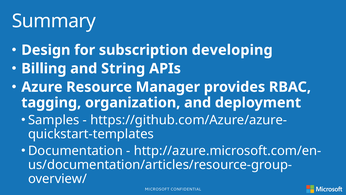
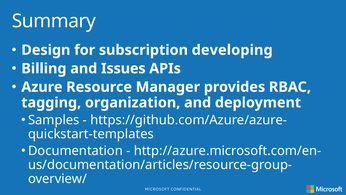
String: String -> Issues (123, 68)
